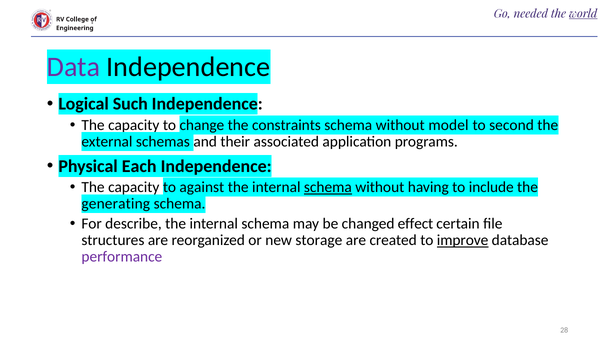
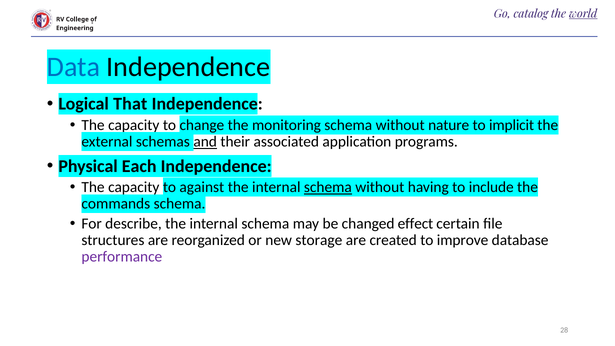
needed: needed -> catalog (531, 14)
Data colour: purple -> blue (74, 67)
Such: Such -> That (130, 104)
constraints: constraints -> monitoring (286, 125)
model: model -> nature (449, 125)
second: second -> implicit (512, 125)
and underline: none -> present (205, 142)
generating: generating -> commands (116, 204)
improve underline: present -> none (463, 240)
